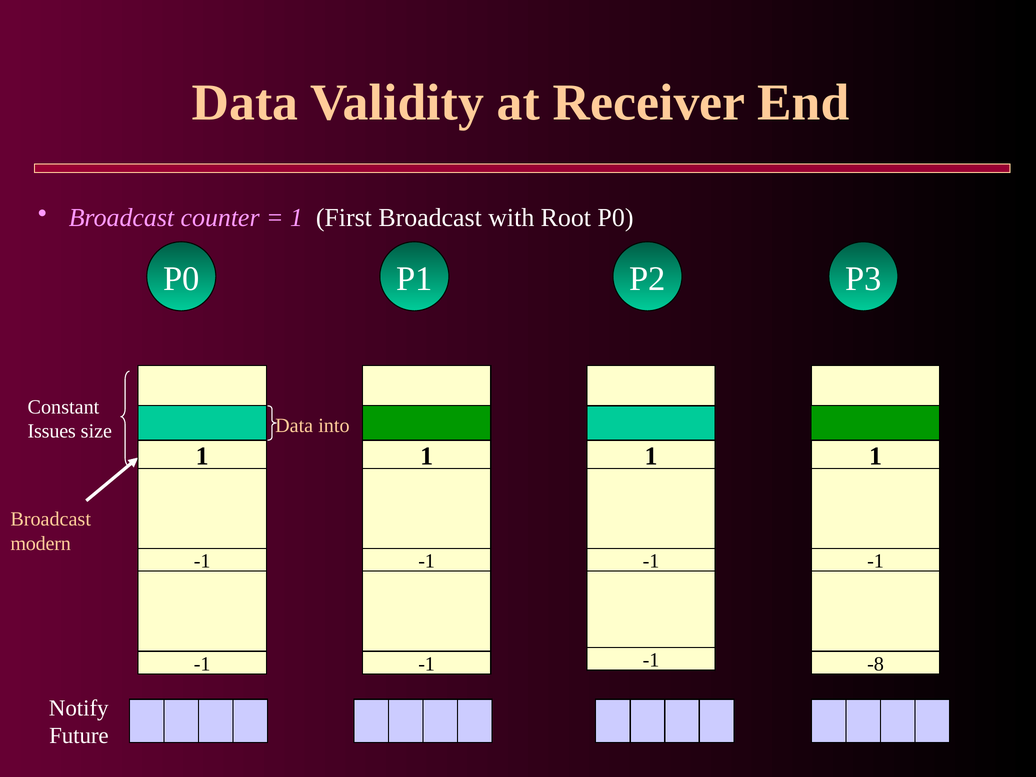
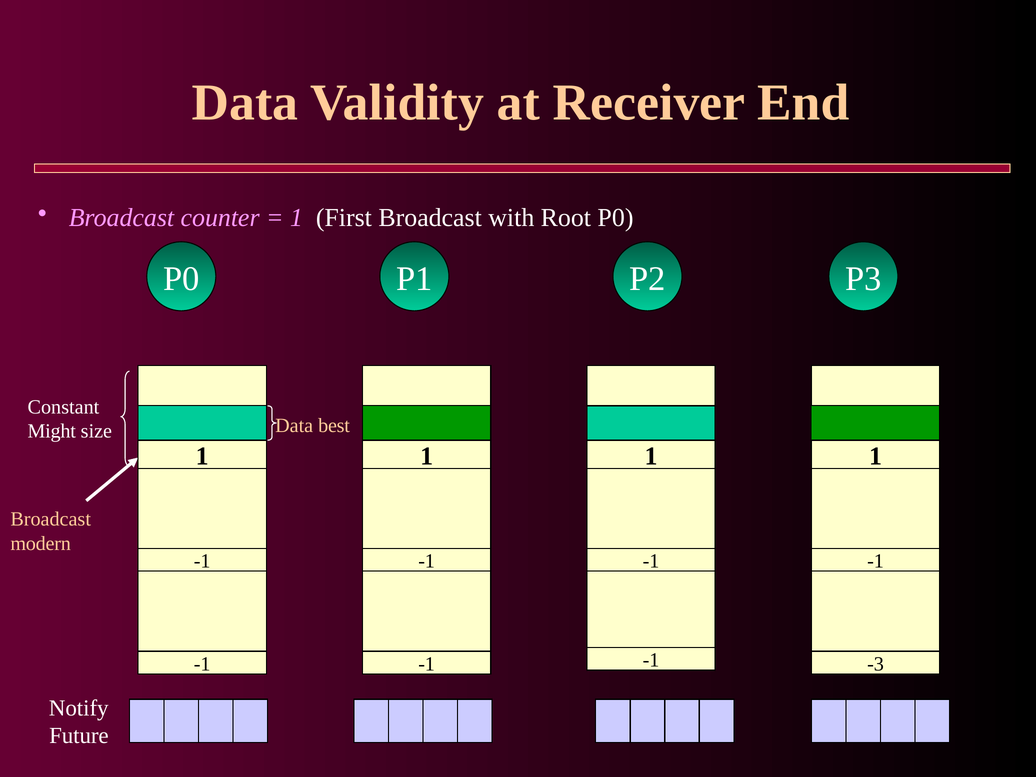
into: into -> best (334, 426)
Issues: Issues -> Might (52, 431)
-8: -8 -> -3 (876, 664)
